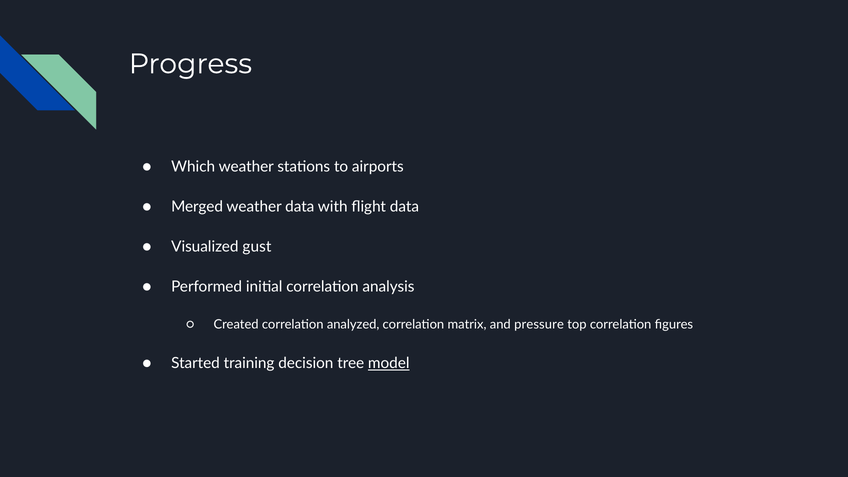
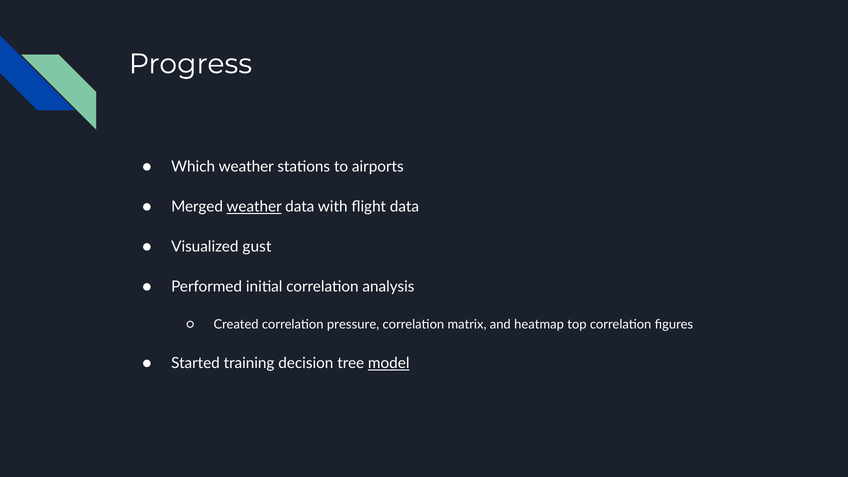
weather underline: none -> present (254, 207)
analyzed: analyzed -> pressure (353, 325)
pressure: pressure -> heatmap (539, 325)
